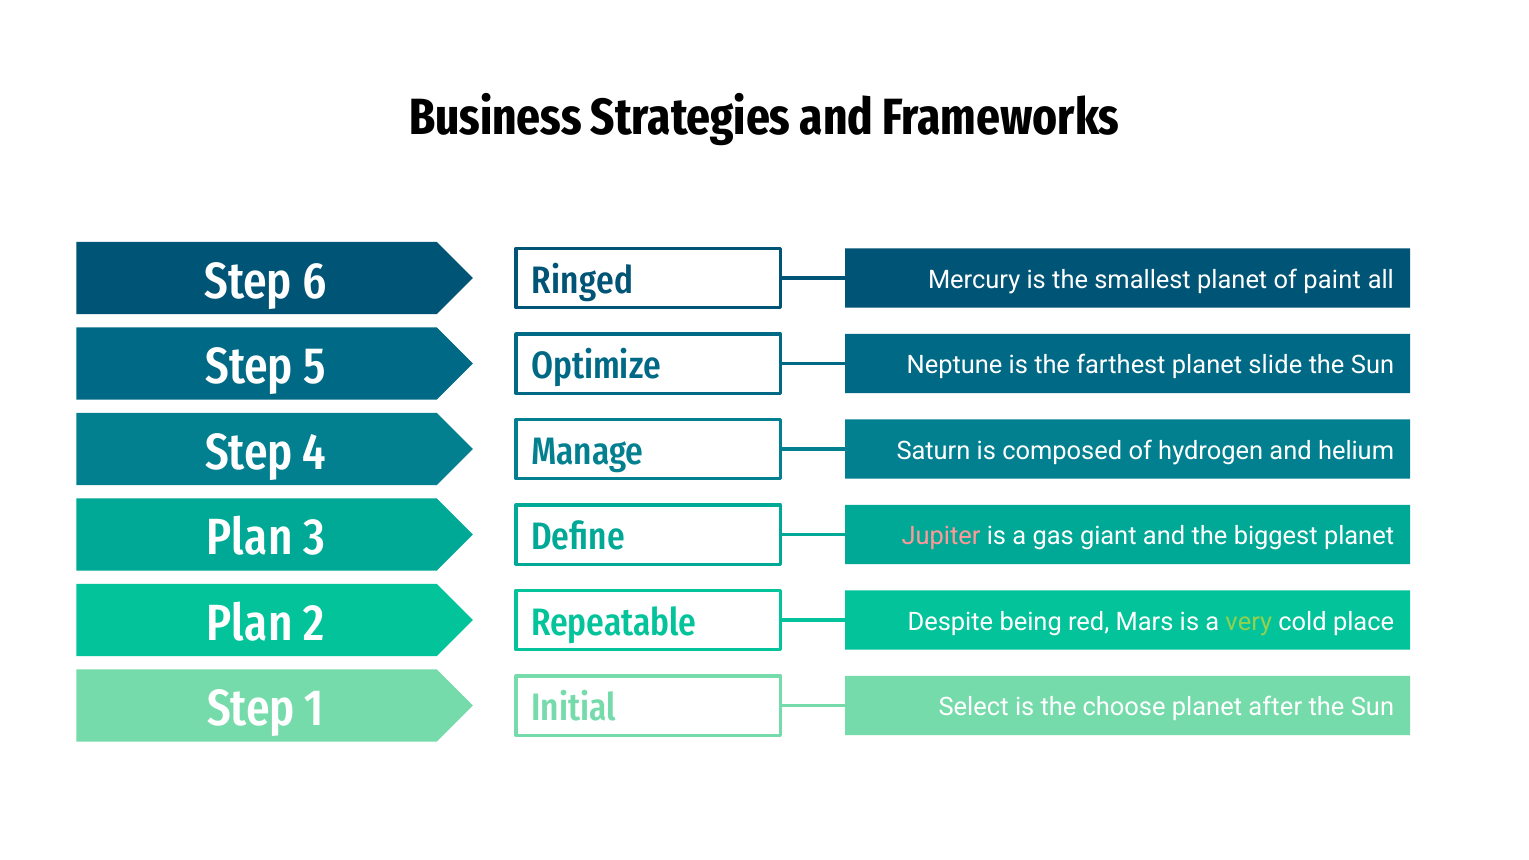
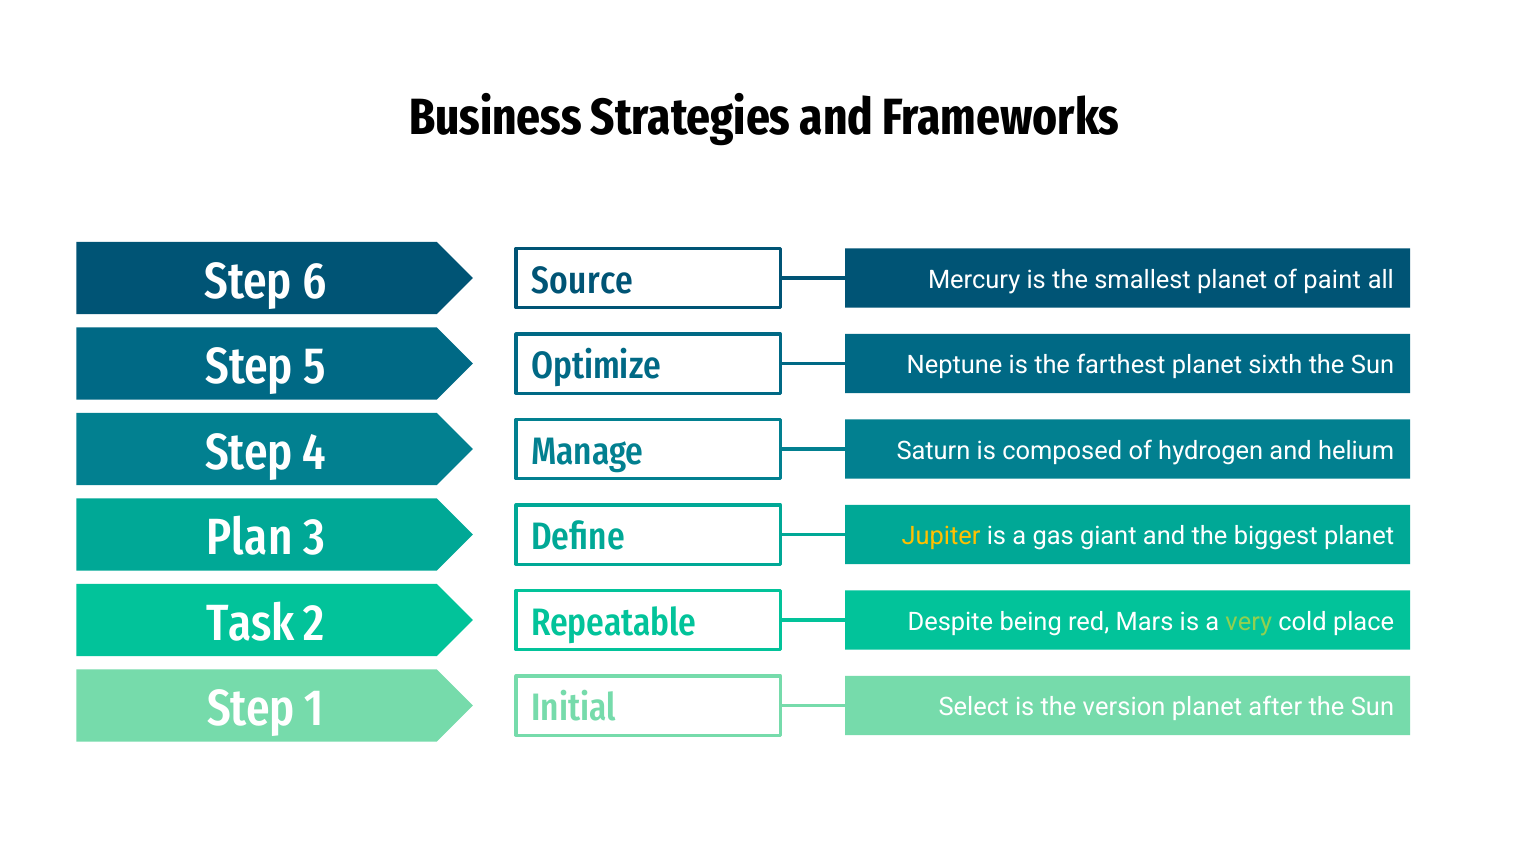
Ringed: Ringed -> Source (582, 281)
slide: slide -> sixth (1275, 365)
Jupiter colour: pink -> yellow (941, 536)
Plan: Plan -> Task (250, 624)
choose: choose -> version (1124, 707)
